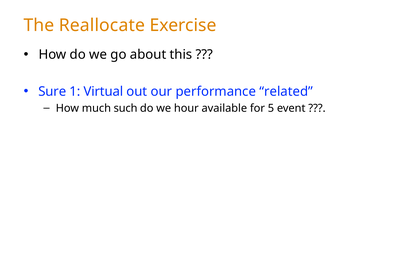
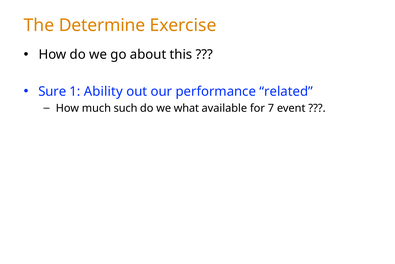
Reallocate: Reallocate -> Determine (102, 25)
Virtual: Virtual -> Ability (103, 91)
hour: hour -> what (186, 108)
5: 5 -> 7 (271, 108)
